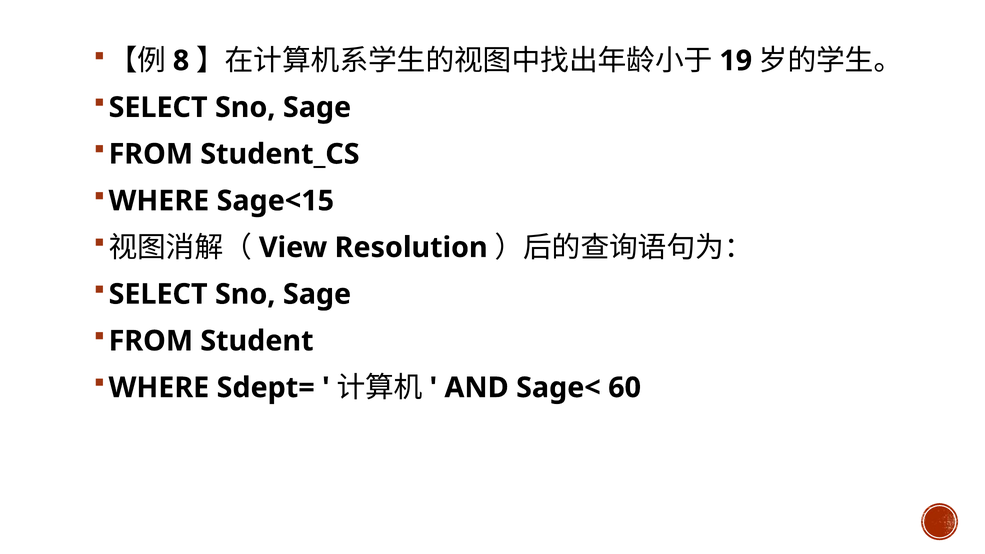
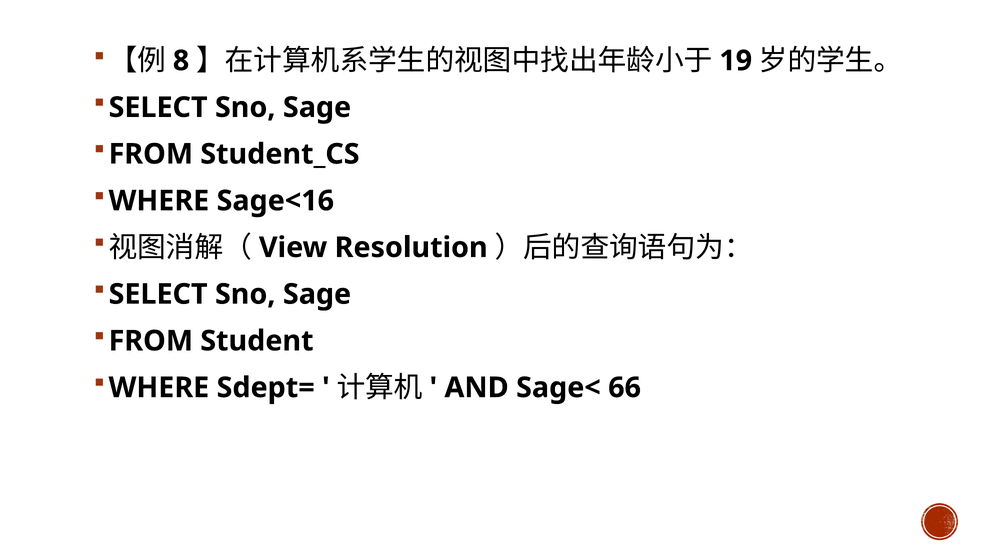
Sage<15: Sage<15 -> Sage<16 (275, 201)
60: 60 -> 66 (625, 388)
